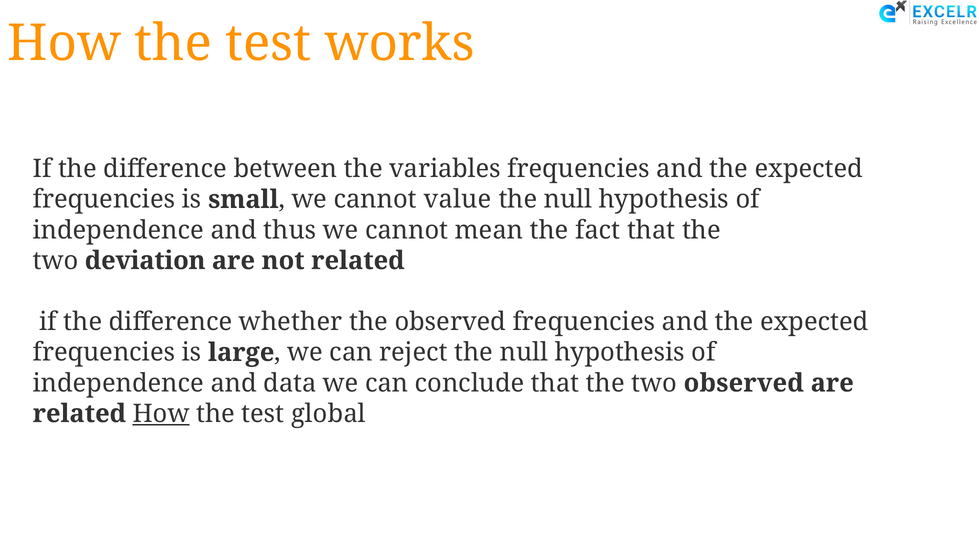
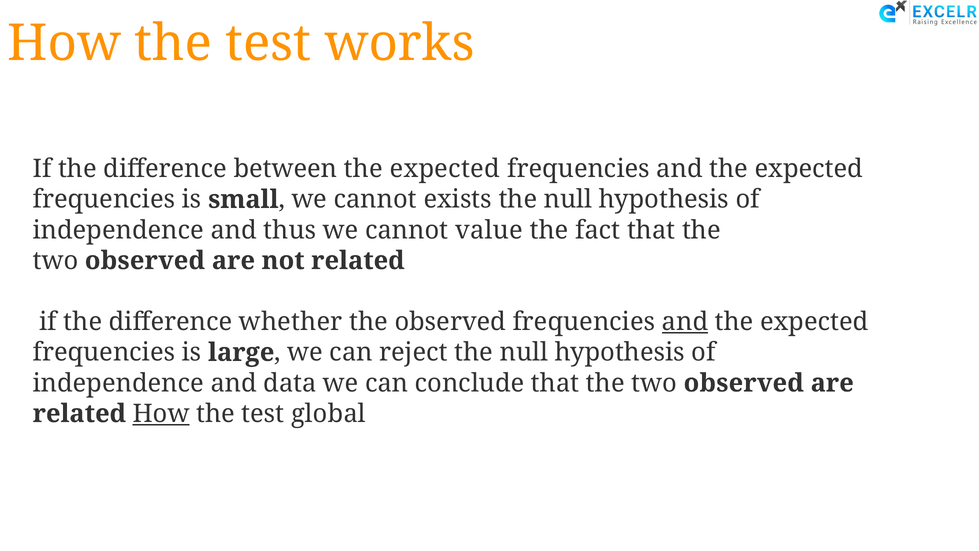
between the variables: variables -> expected (445, 169)
value: value -> exists (458, 199)
mean: mean -> value (489, 230)
deviation: deviation -> observed (145, 261)
and underline: none -> present (685, 322)
